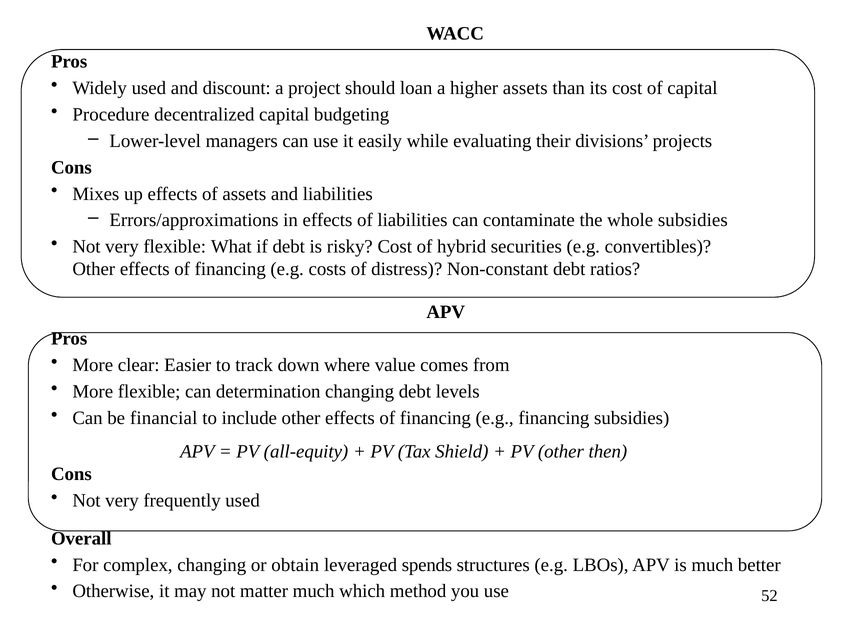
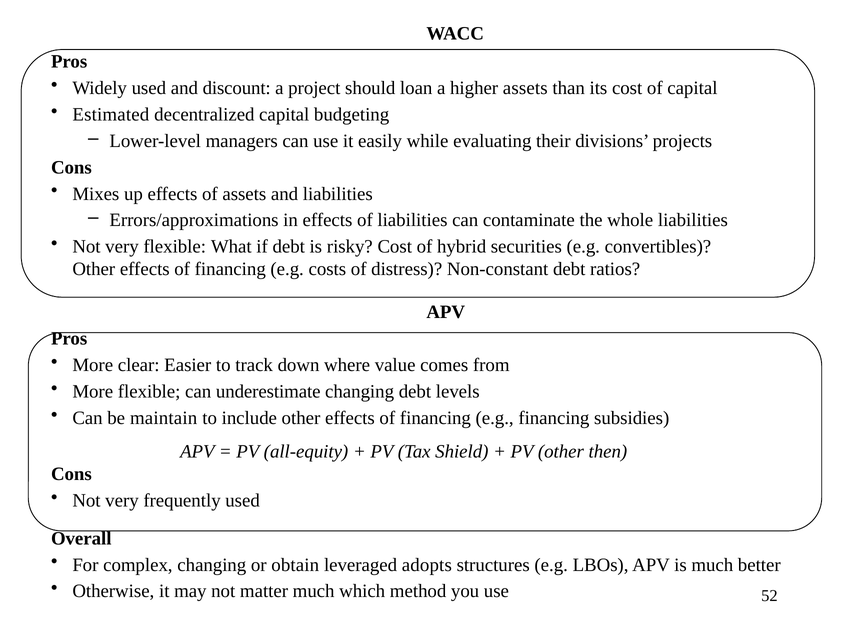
Procedure: Procedure -> Estimated (111, 115)
whole subsidies: subsidies -> liabilities (693, 220)
determination: determination -> underestimate (268, 392)
financial: financial -> maintain (164, 418)
spends: spends -> adopts (427, 565)
